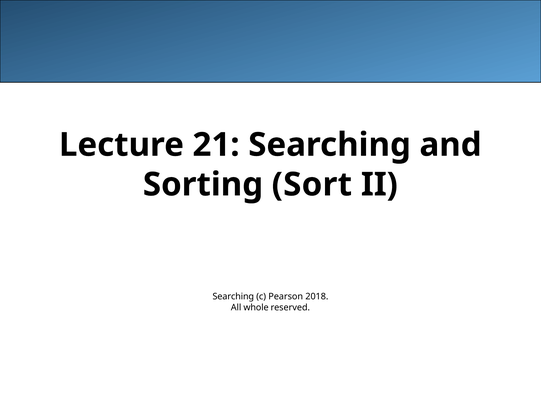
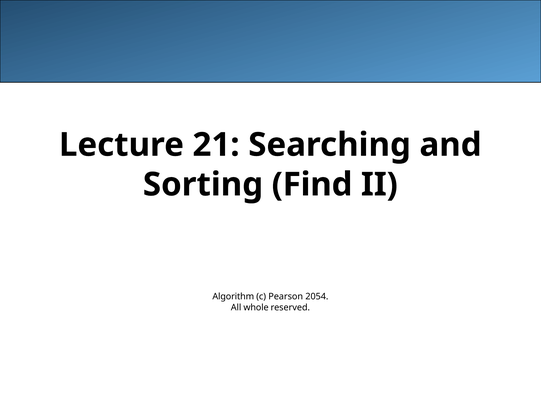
Sort: Sort -> Find (312, 184)
Searching: Searching -> Algorithm (233, 296)
2018: 2018 -> 2054 (317, 296)
